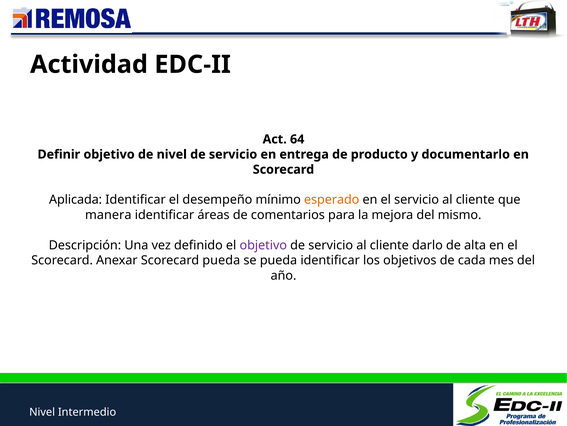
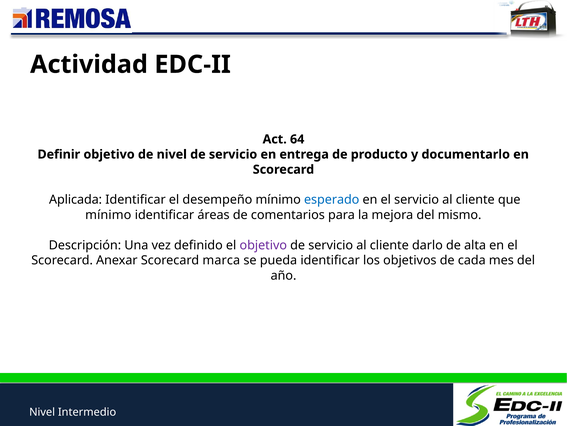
esperado colour: orange -> blue (332, 199)
manera: manera -> mínimo (108, 215)
Scorecard pueda: pueda -> marca (221, 260)
